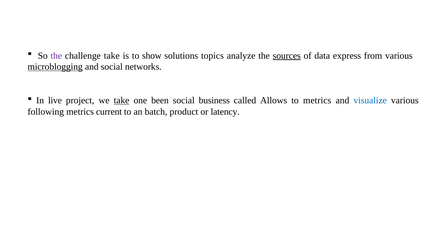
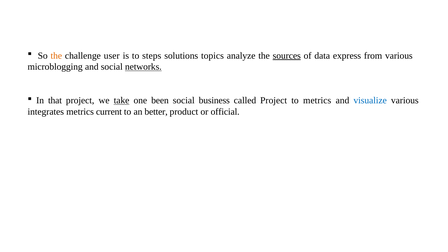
the colour: purple -> orange (56, 56)
challenge take: take -> user (112, 56)
show: show -> steps (152, 56)
microblogging underline: present -> none (55, 67)
networks underline: none -> present (143, 67)
live: live -> that (55, 101)
called Allows: Allows -> Project (274, 101)
following: following -> integrates (46, 112)
batch: batch -> better (156, 112)
latency: latency -> official (225, 112)
